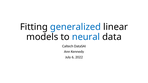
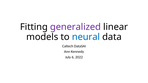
generalized colour: blue -> purple (75, 27)
